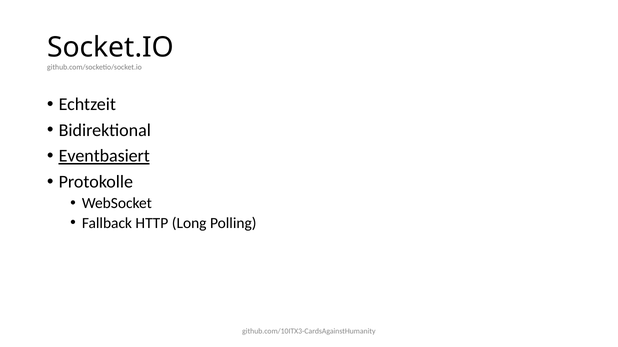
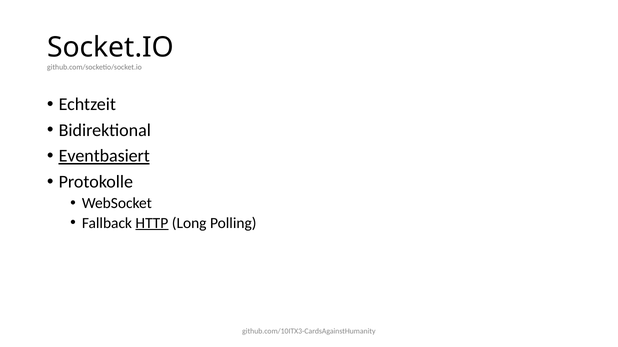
HTTP underline: none -> present (152, 223)
